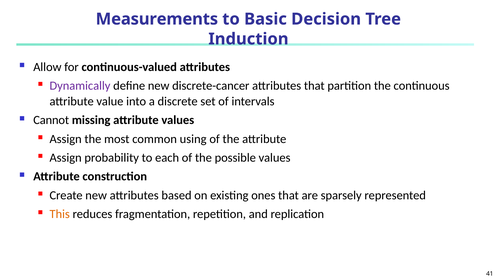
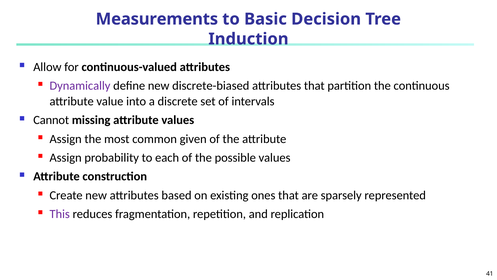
discrete-cancer: discrete-cancer -> discrete-biased (211, 86)
using: using -> given (193, 139)
This colour: orange -> purple (60, 214)
